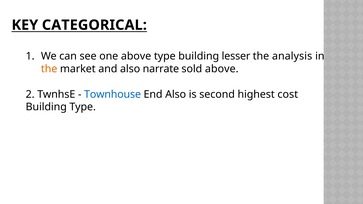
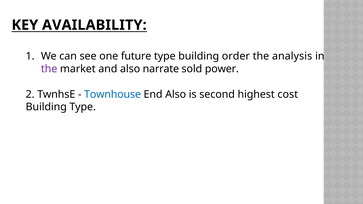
CATEGORICAL: CATEGORICAL -> AVAILABILITY (94, 25)
one above: above -> future (136, 56)
lesser: lesser -> order (236, 56)
the colour: orange -> purple (49, 69)
sold above: above -> power (222, 69)
